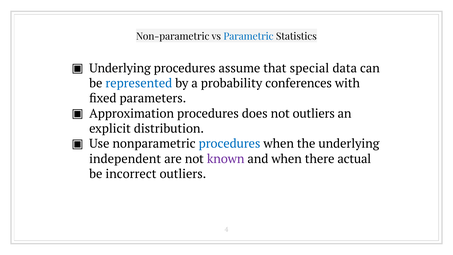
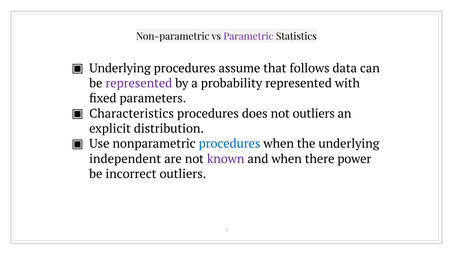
Parametric colour: blue -> purple (248, 36)
special: special -> follows (310, 68)
represented colour: blue -> purple (139, 83)
probability conferences: conferences -> represented (299, 83)
Approximation: Approximation -> Characteristics (132, 113)
actual: actual -> power (354, 159)
